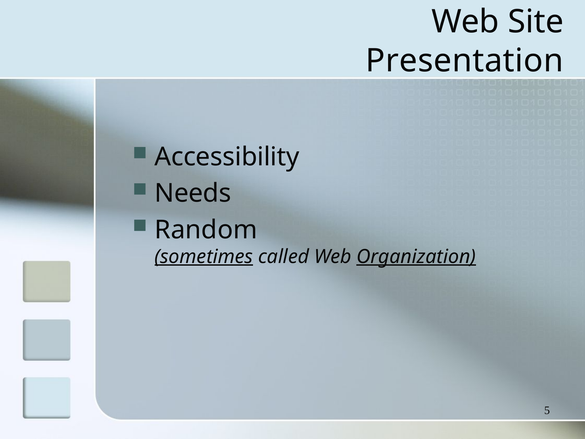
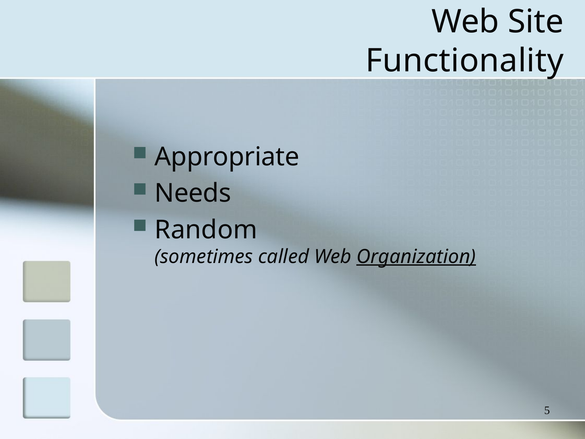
Presentation: Presentation -> Functionality (465, 61)
Accessibility: Accessibility -> Appropriate (227, 157)
sometimes underline: present -> none (204, 257)
